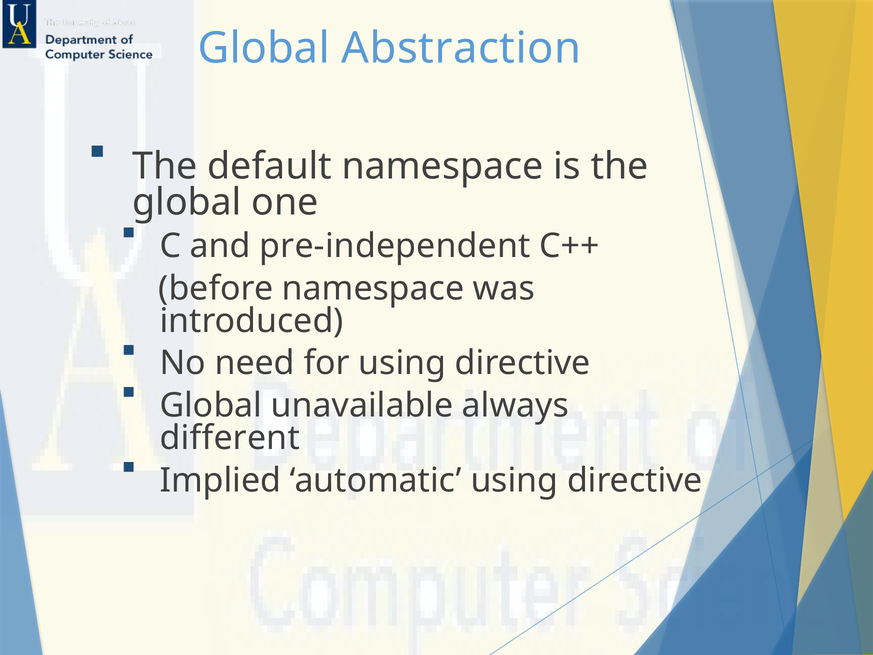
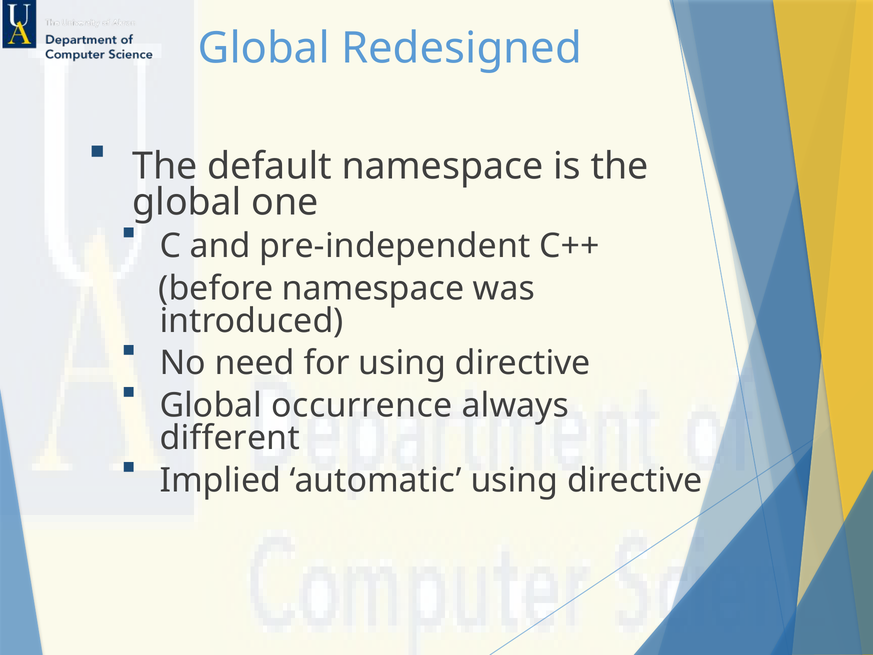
Abstraction: Abstraction -> Redesigned (462, 48)
unavailable: unavailable -> occurrence (362, 405)
